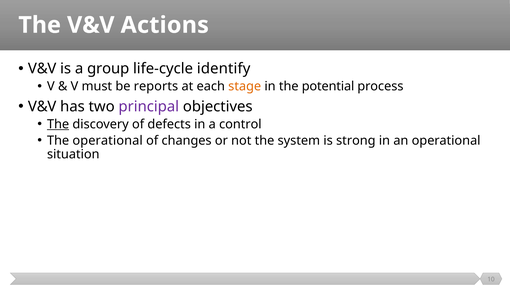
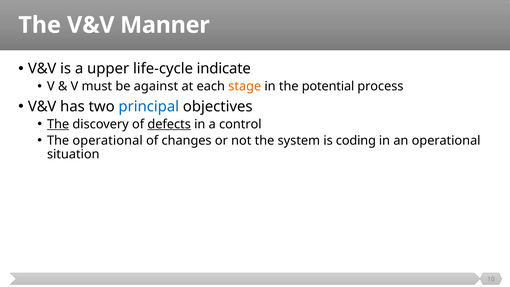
Actions: Actions -> Manner (165, 25)
group: group -> upper (108, 69)
identify: identify -> indicate (224, 69)
reports: reports -> against (156, 86)
principal colour: purple -> blue (149, 107)
defects underline: none -> present (169, 124)
strong: strong -> coding (356, 141)
